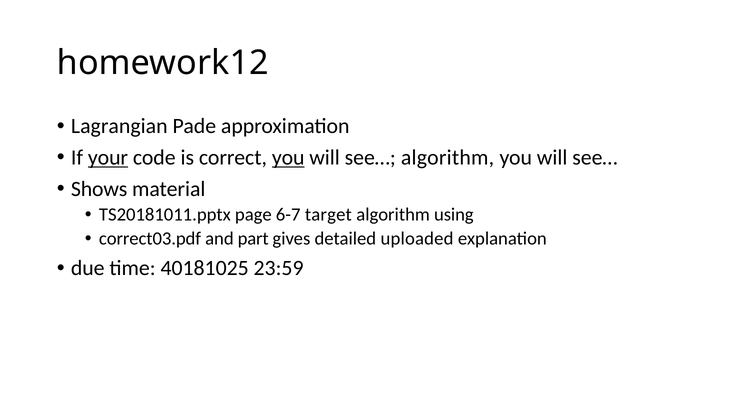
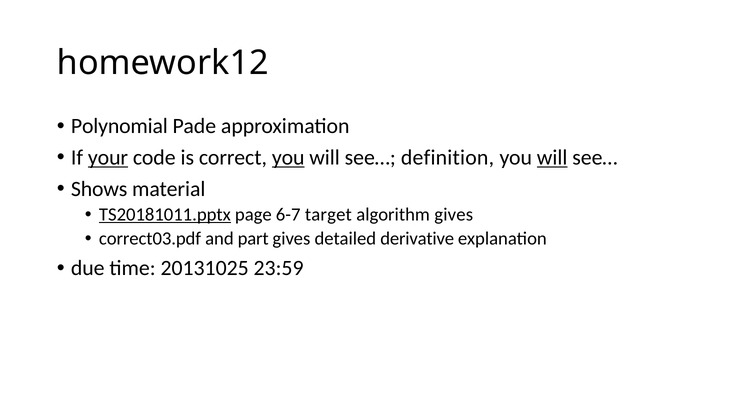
Lagrangian: Lagrangian -> Polynomial (119, 126)
see… algorithm: algorithm -> definition (448, 158)
will underline: none -> present (552, 158)
TS20181011.pptx underline: none -> present (165, 215)
algorithm using: using -> gives (454, 215)
uploaded: uploaded -> derivative (417, 239)
40181025: 40181025 -> 20131025 (205, 268)
